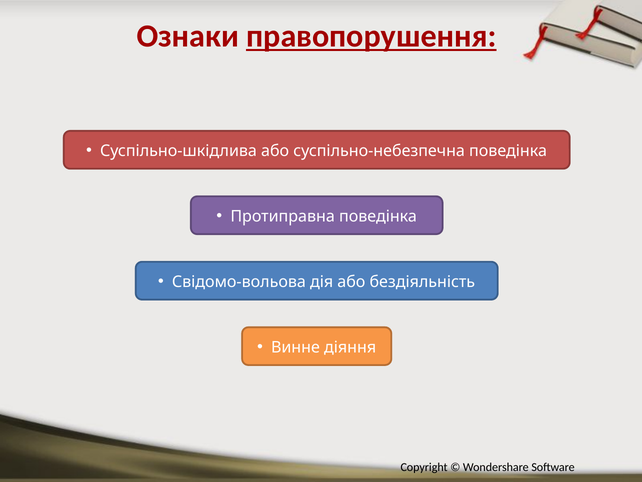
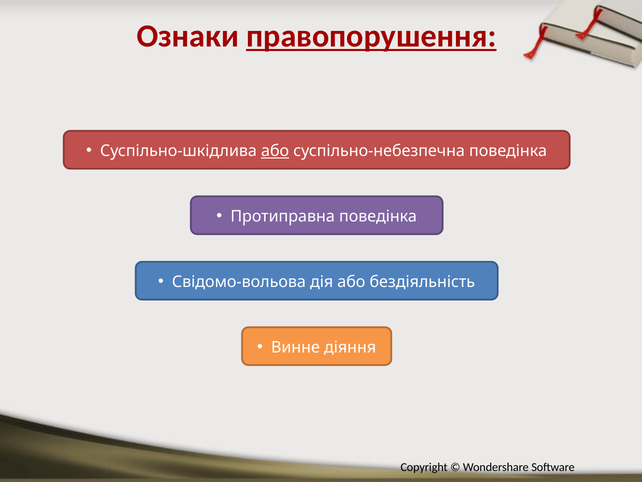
або underline: none -> present (275, 151)
